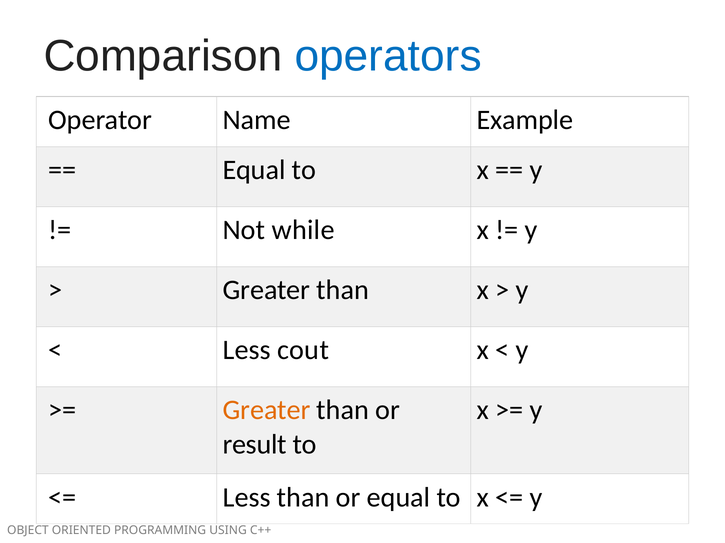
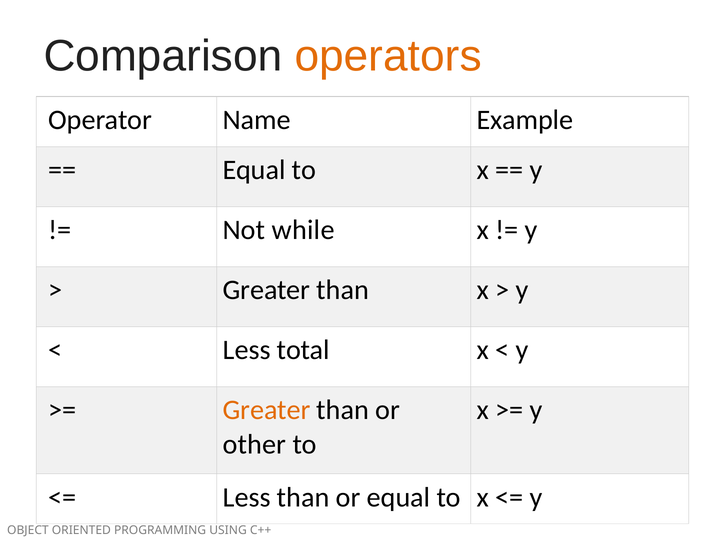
operators colour: blue -> orange (388, 56)
cout: cout -> total (303, 351)
result: result -> other (254, 445)
